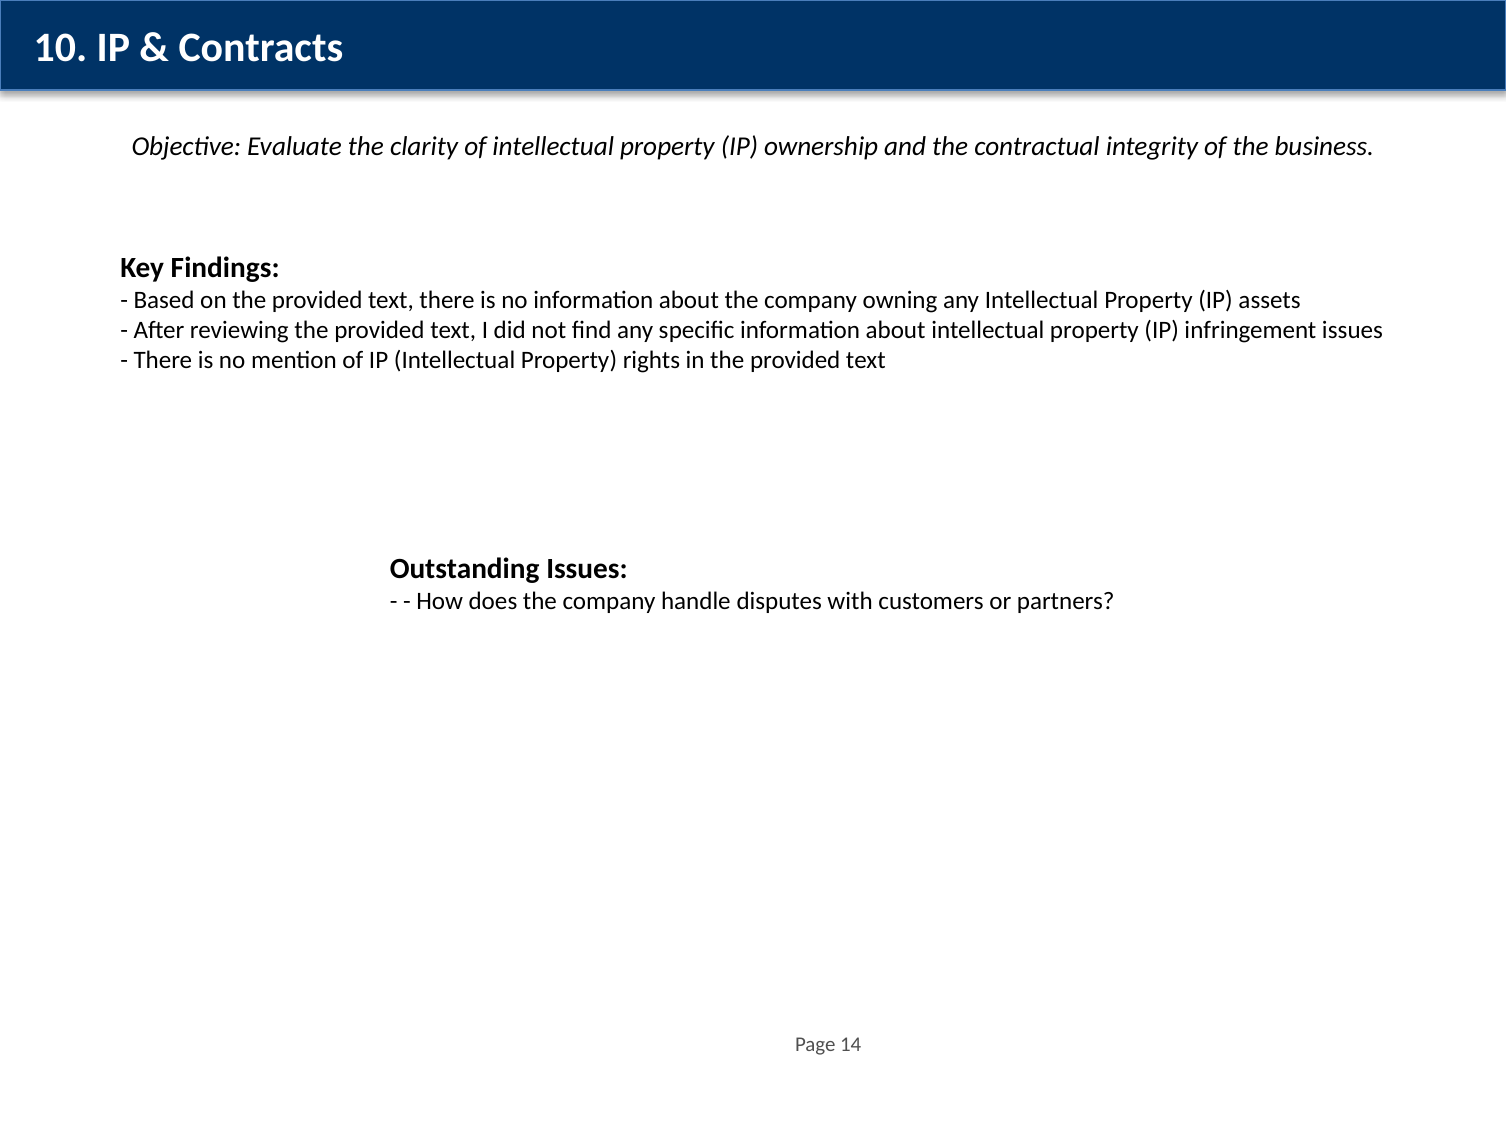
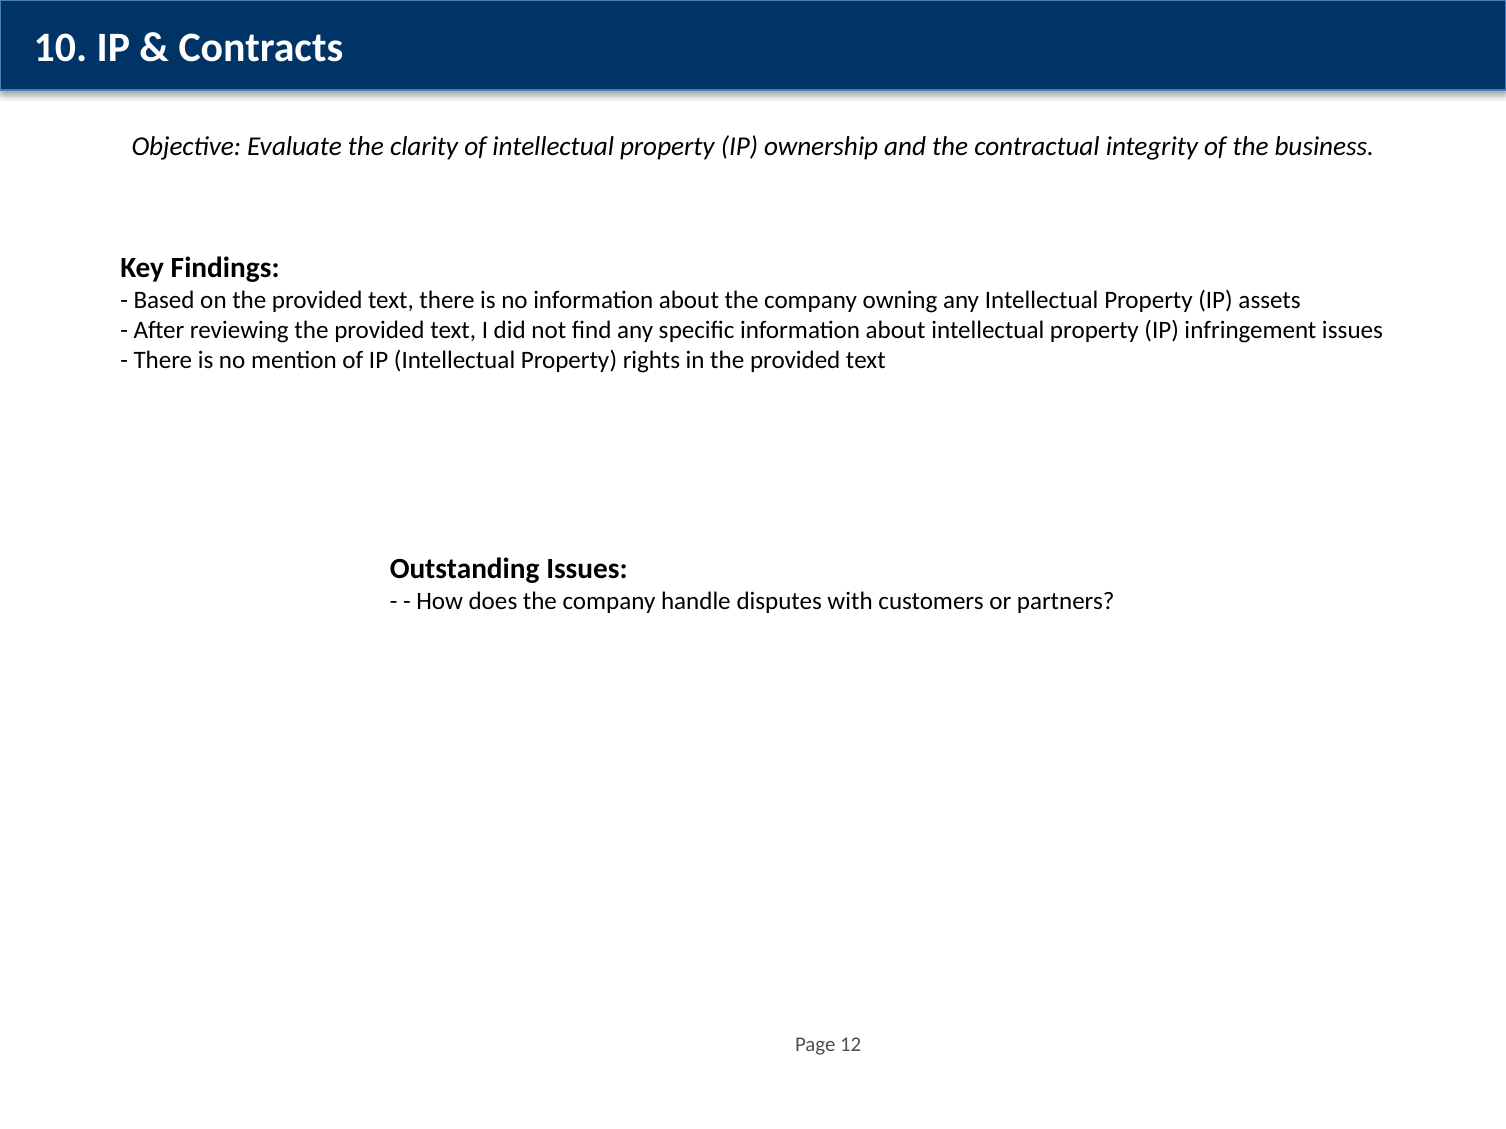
14: 14 -> 12 (851, 1045)
